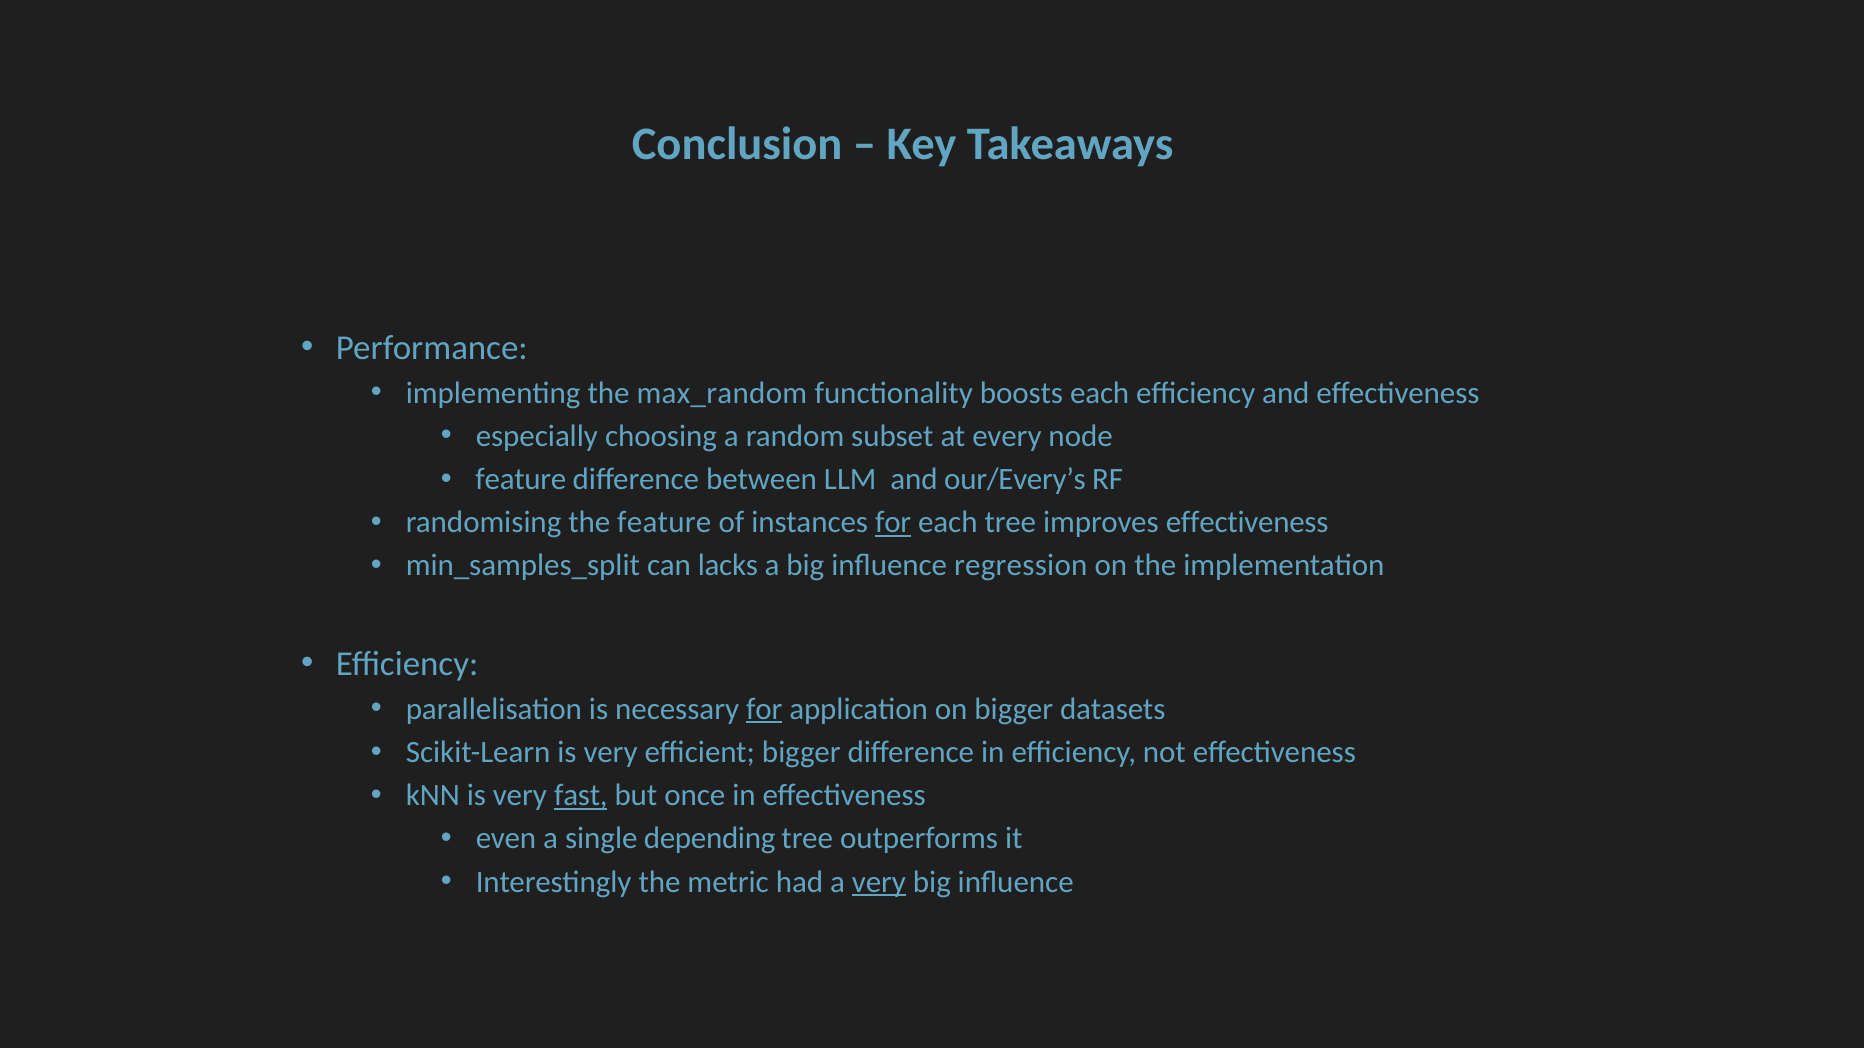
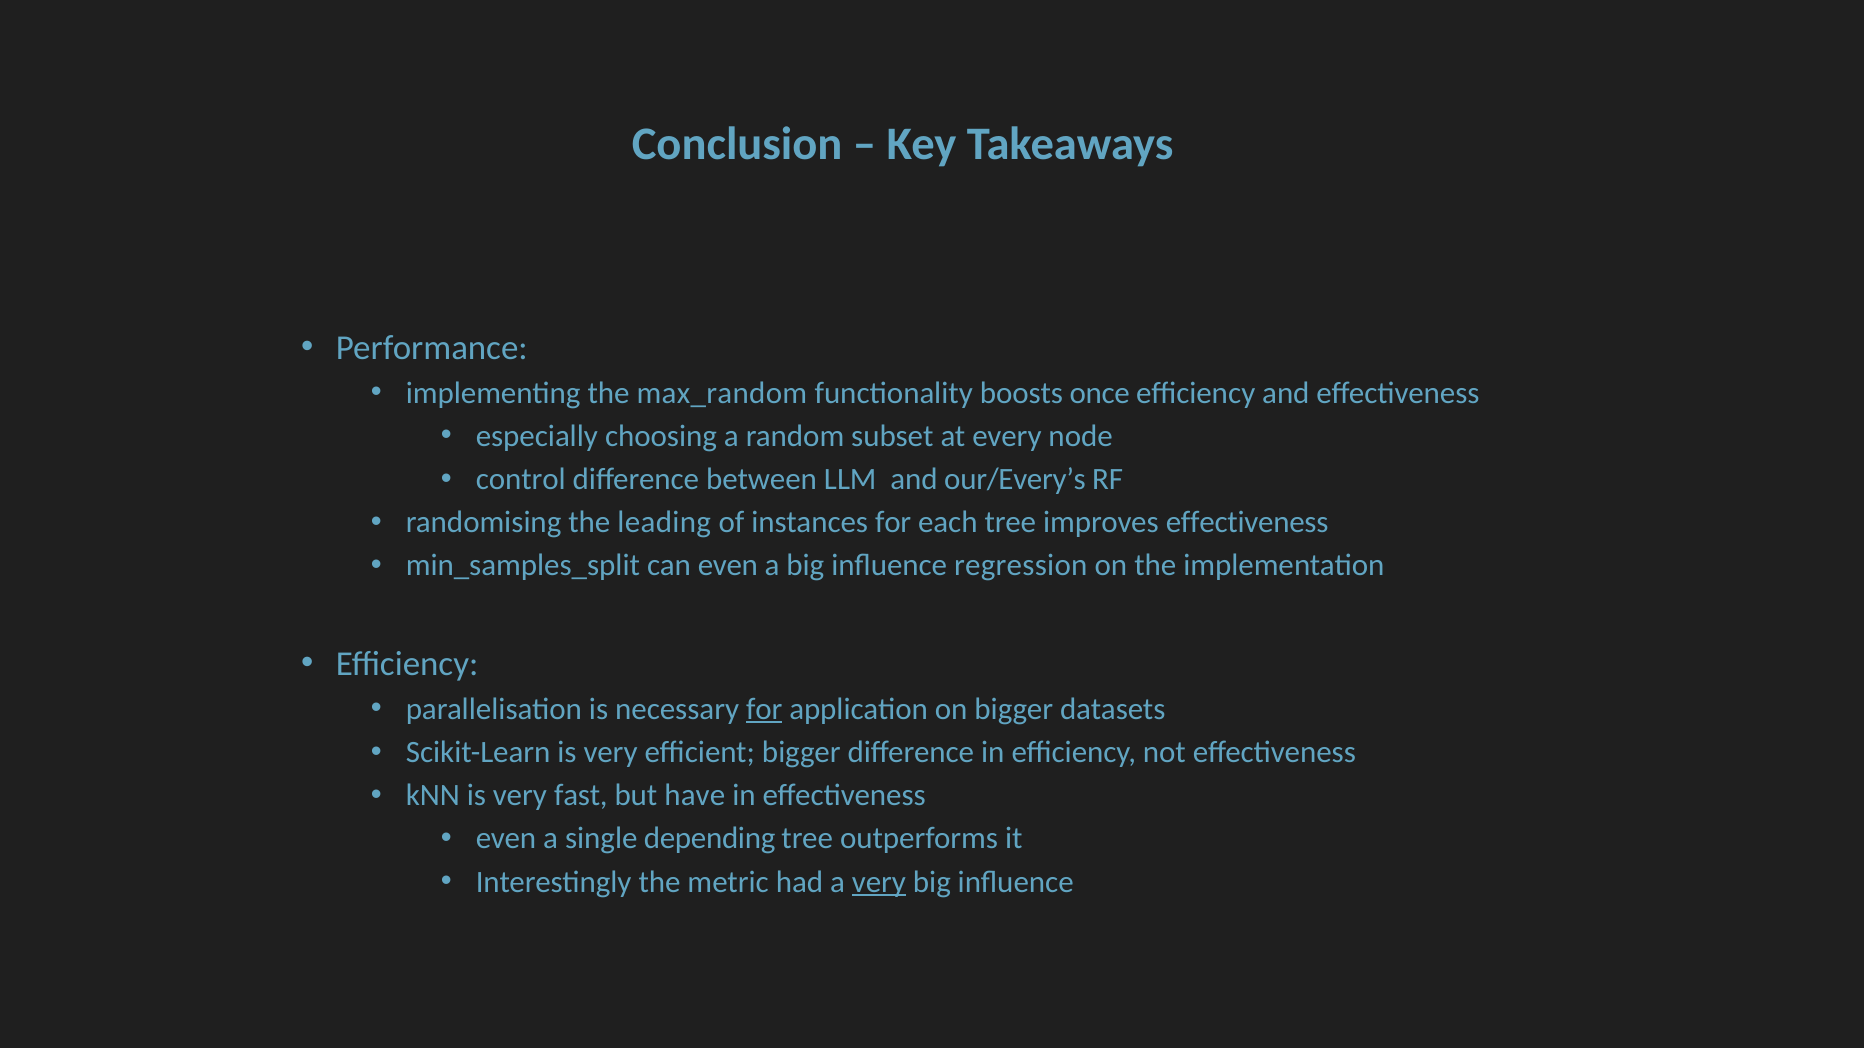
boosts each: each -> once (1100, 393)
feature: feature -> control (521, 479)
the feature: feature -> leading (664, 523)
for underline: present -> none (893, 523)
can lacks: lacks -> even (728, 566)
fast underline: present -> none (581, 796)
once: once -> have (695, 796)
